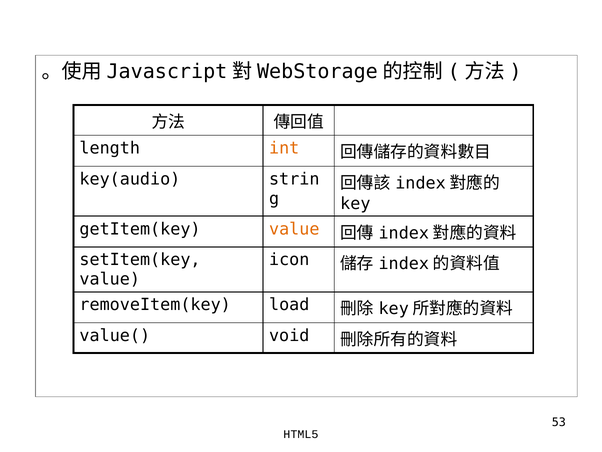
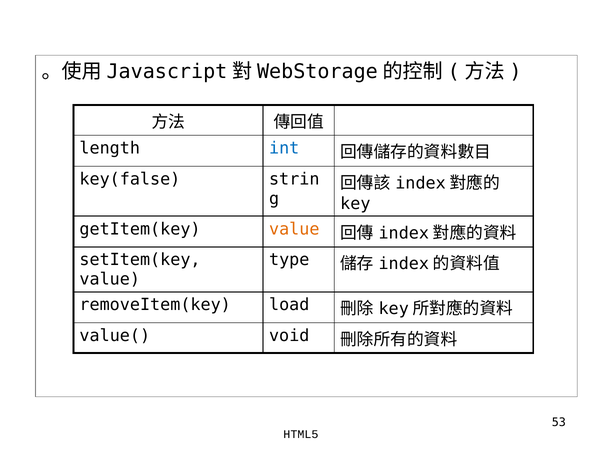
int colour: orange -> blue (284, 148)
key(audio: key(audio -> key(false (130, 179)
icon: icon -> type (289, 260)
